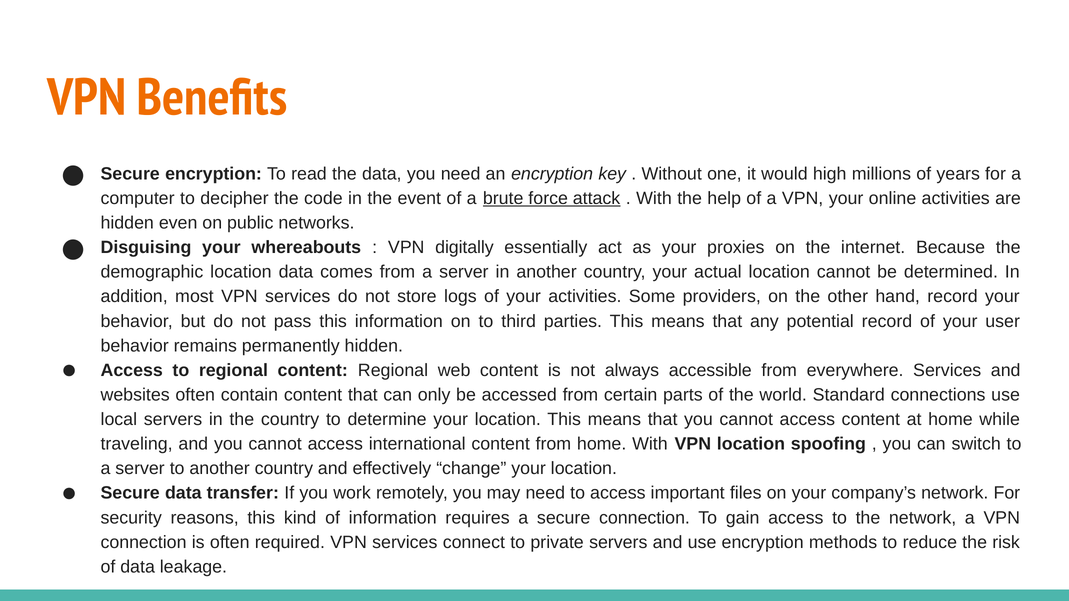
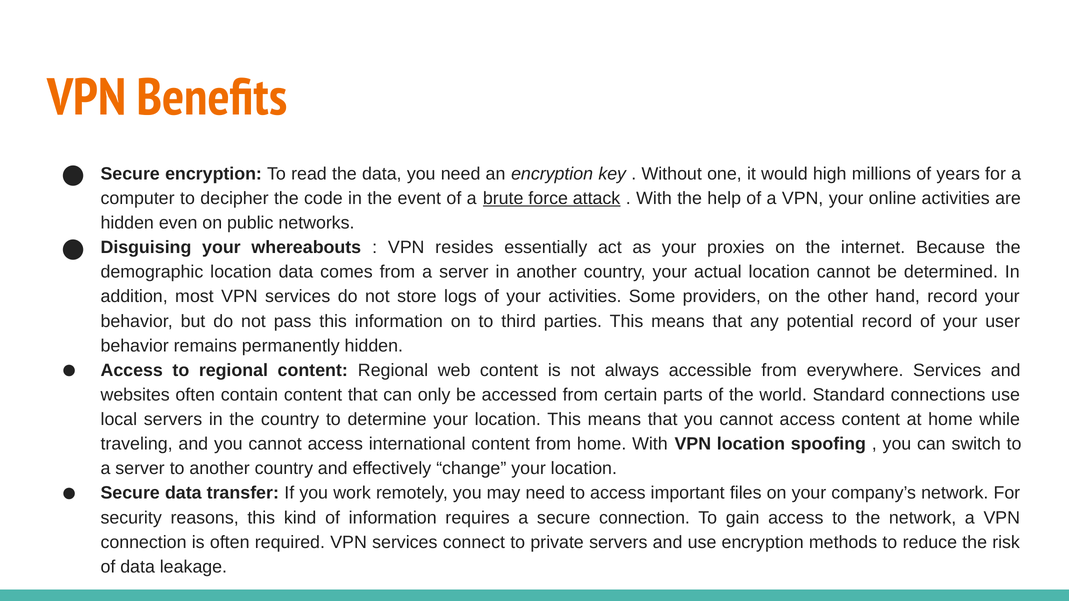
digitally: digitally -> resides (464, 248)
